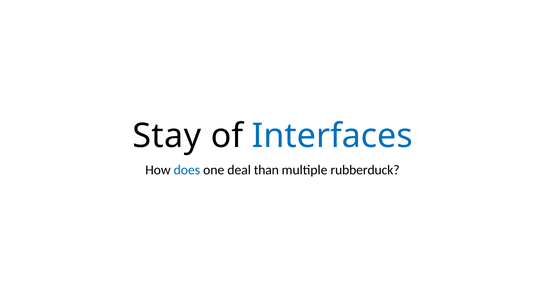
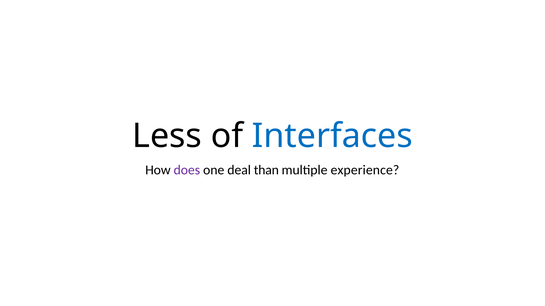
Stay: Stay -> Less (167, 136)
does colour: blue -> purple (187, 170)
rubberduck: rubberduck -> experience (365, 170)
